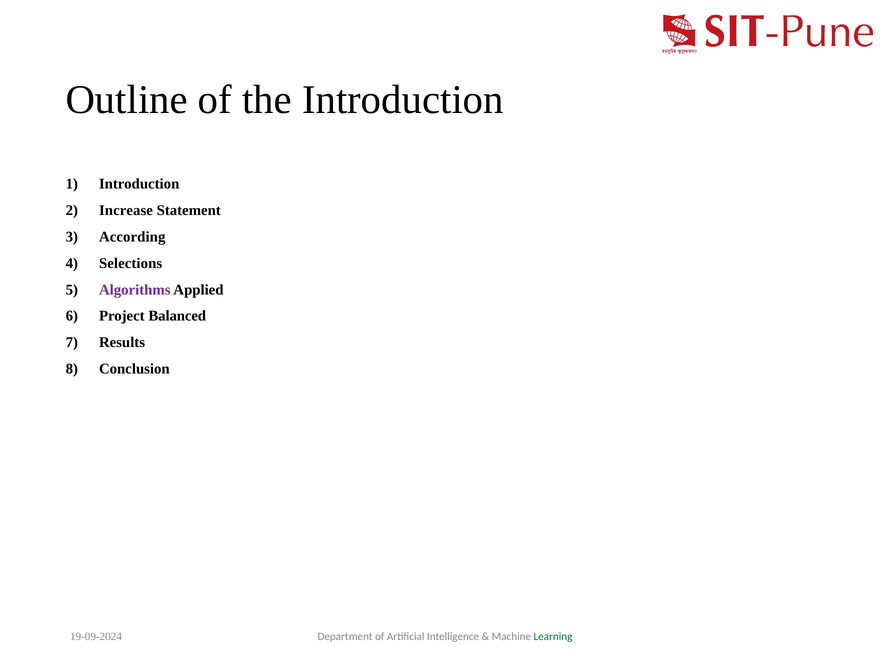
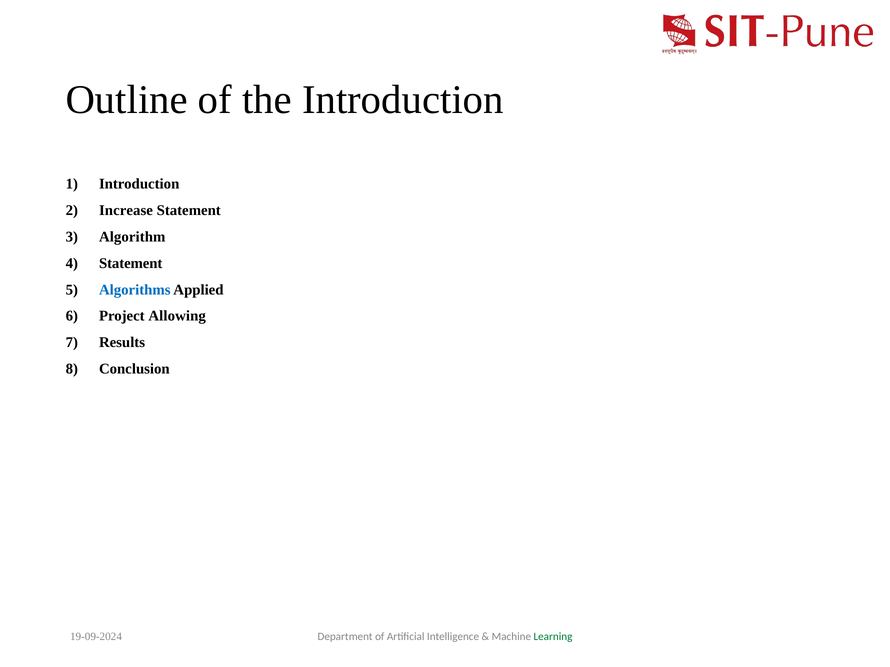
According: According -> Algorithm (132, 237)
Selections: Selections -> Statement (131, 263)
Algorithms colour: purple -> blue (135, 290)
Balanced: Balanced -> Allowing (177, 316)
